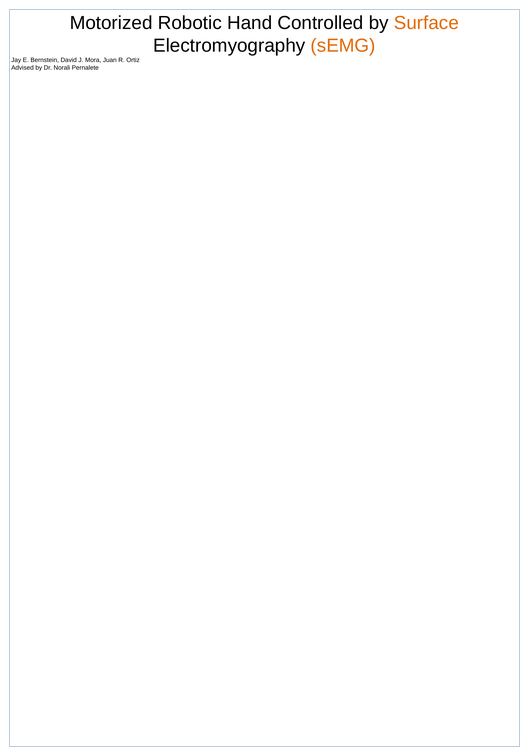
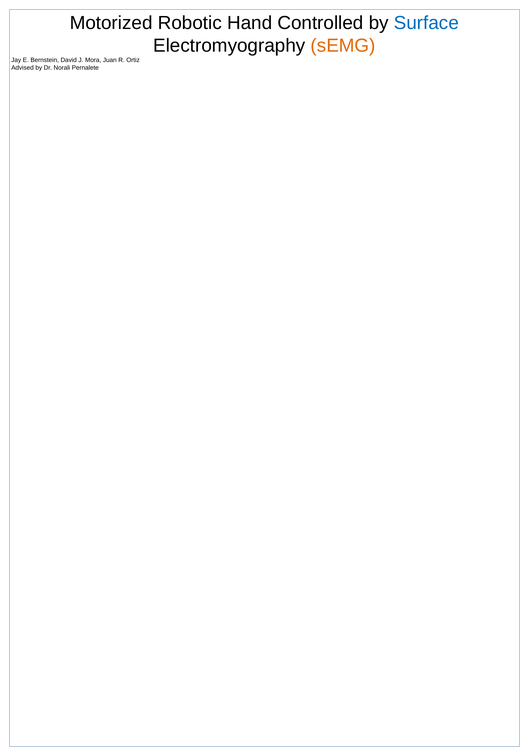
Surface colour: orange -> blue (426, 23)
